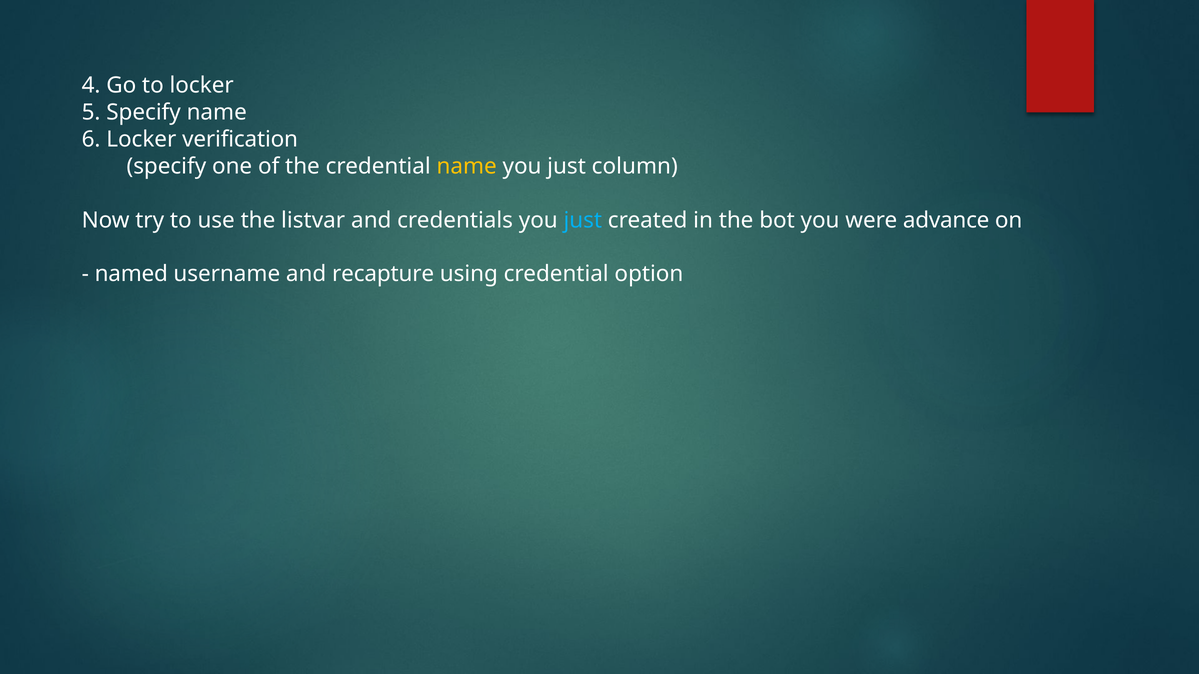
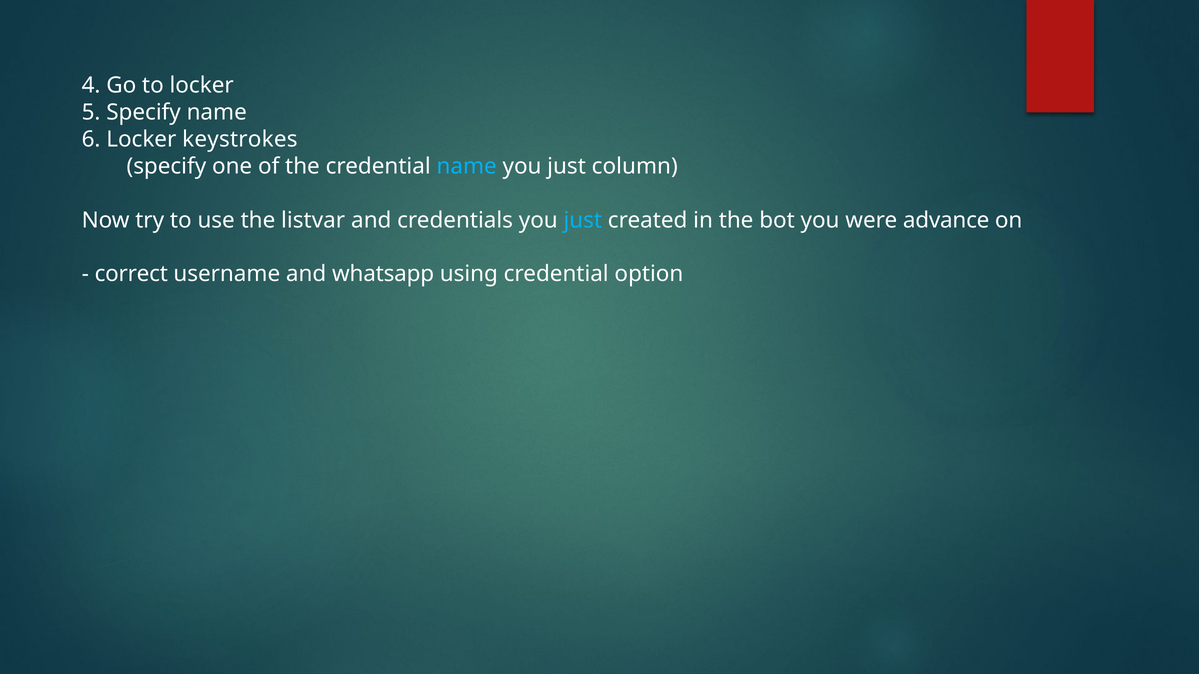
verification: verification -> keystrokes (240, 139)
name colour: yellow -> light blue (467, 166)
named: named -> correct (131, 274)
recapture: recapture -> whatsapp (383, 274)
